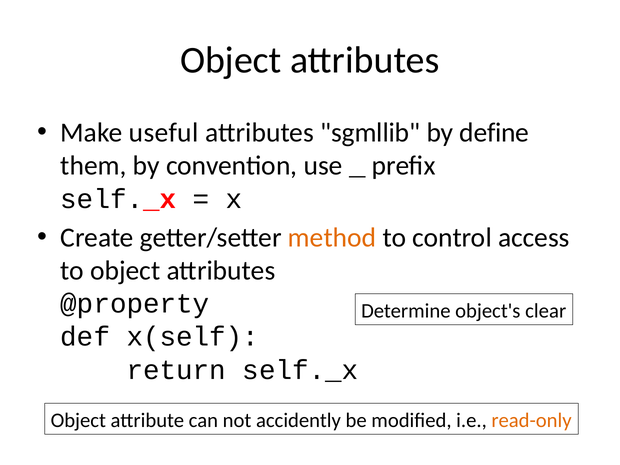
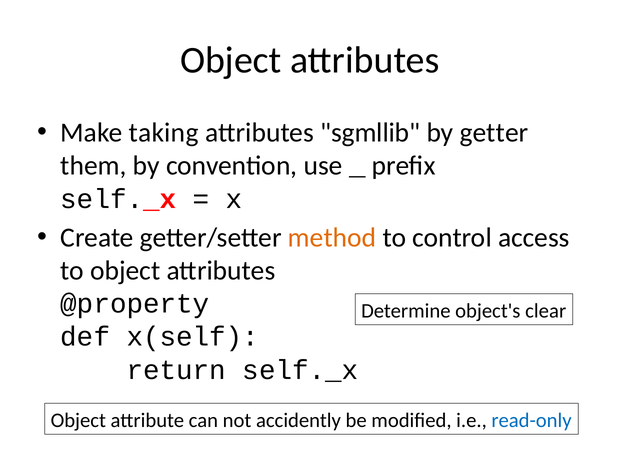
useful: useful -> taking (164, 133)
define: define -> getter (494, 133)
read-only colour: orange -> blue (532, 420)
